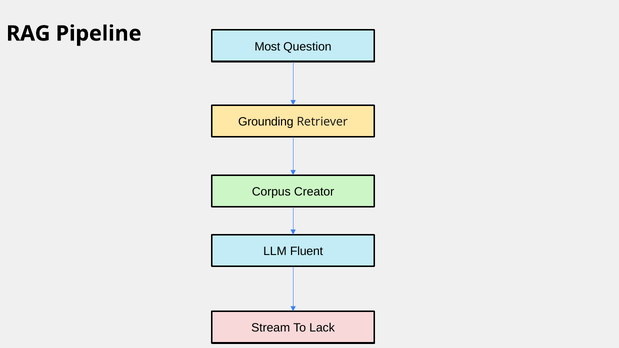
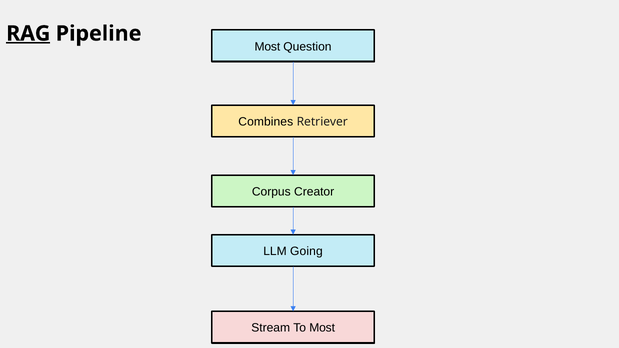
RAG underline: none -> present (28, 34)
Grounding: Grounding -> Combines (266, 122)
Fluent: Fluent -> Going (306, 251)
To Lack: Lack -> Most (322, 328)
